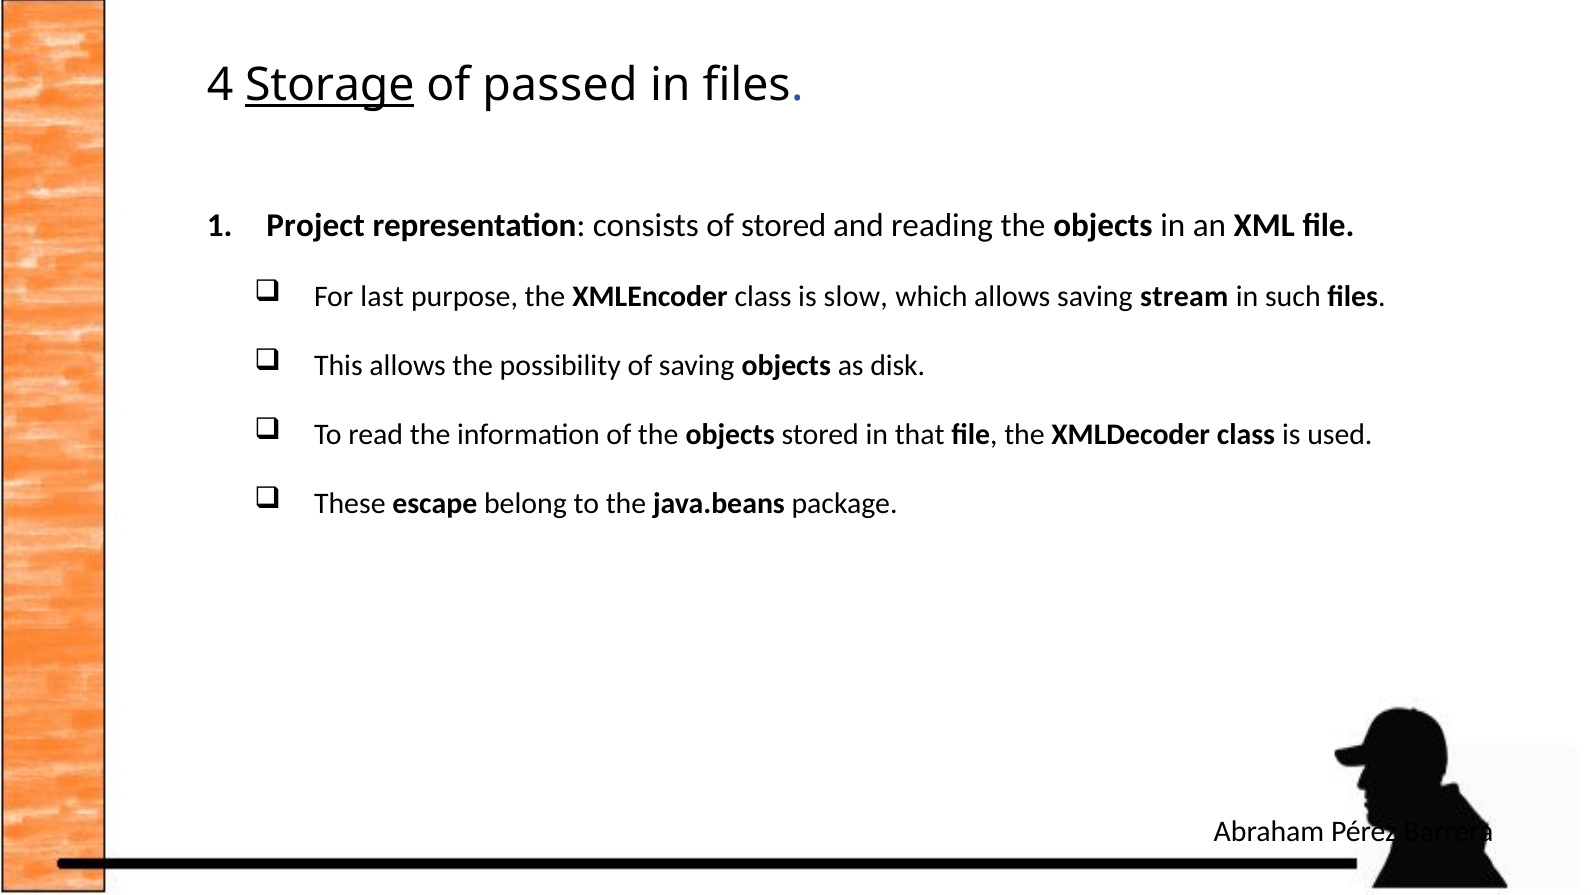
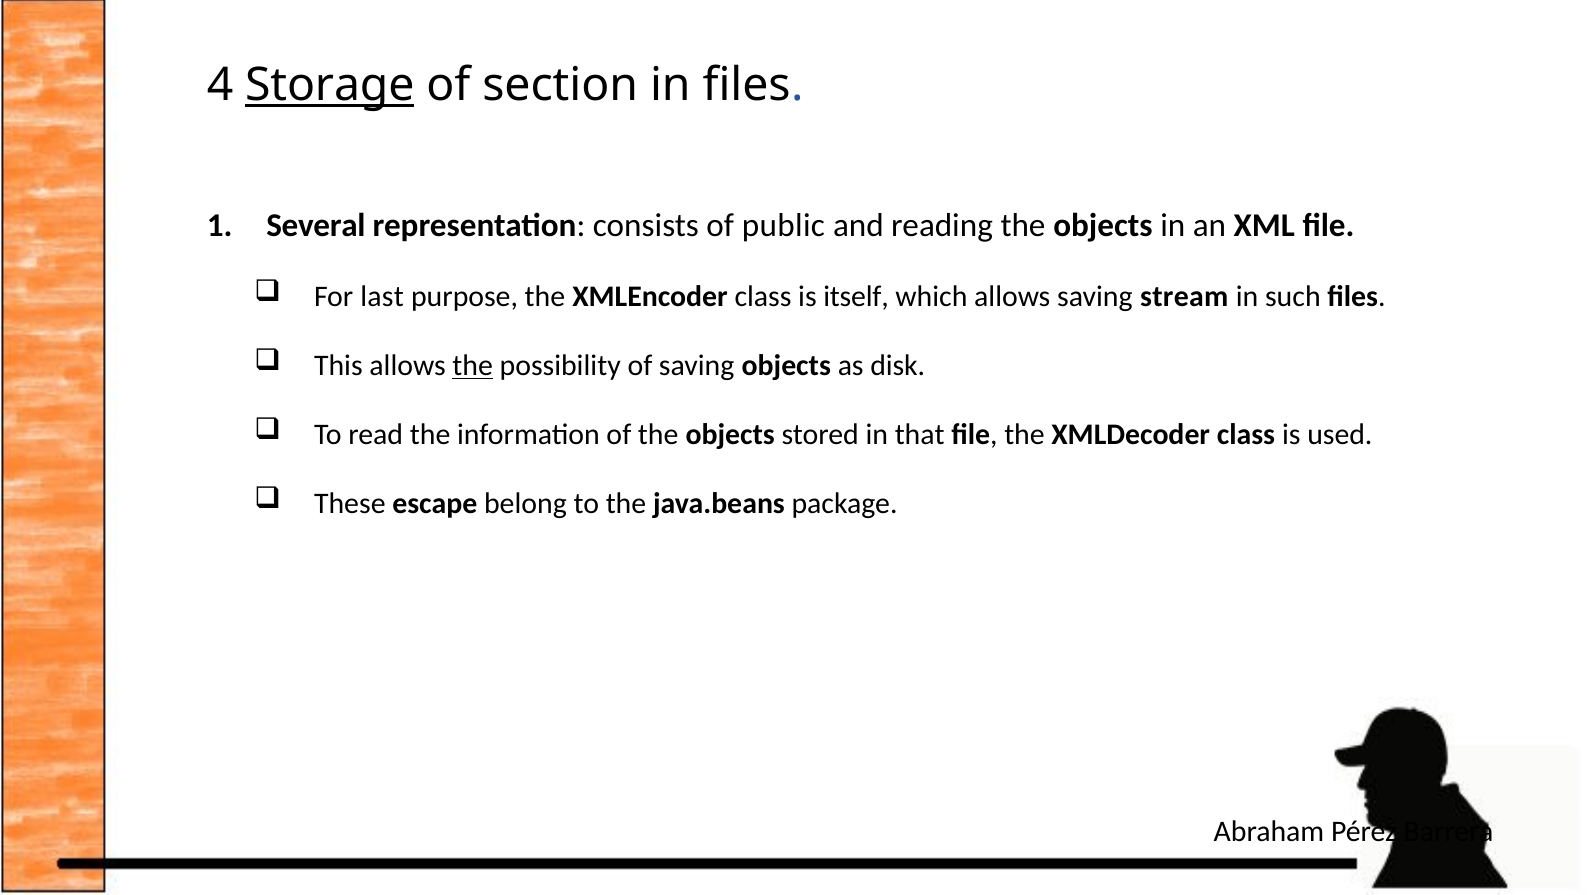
passed: passed -> section (560, 85)
Project: Project -> Several (316, 226)
of stored: stored -> public (783, 226)
slow: slow -> itself (856, 296)
the underline: none -> present (473, 366)
